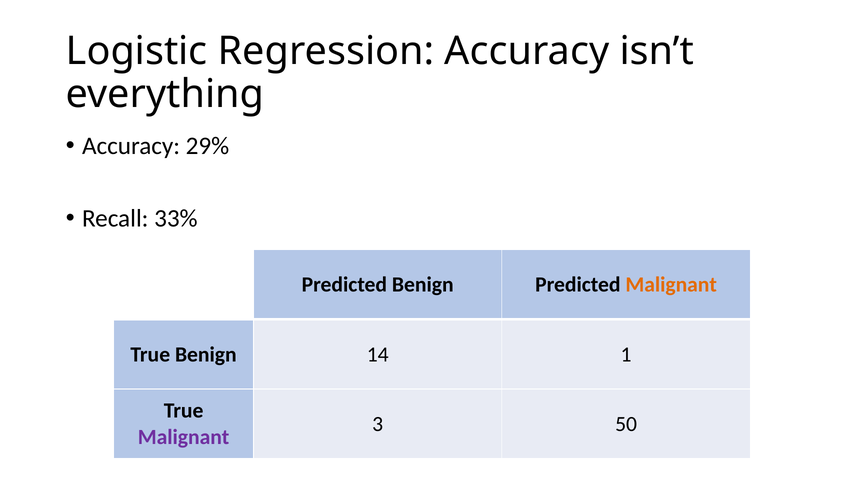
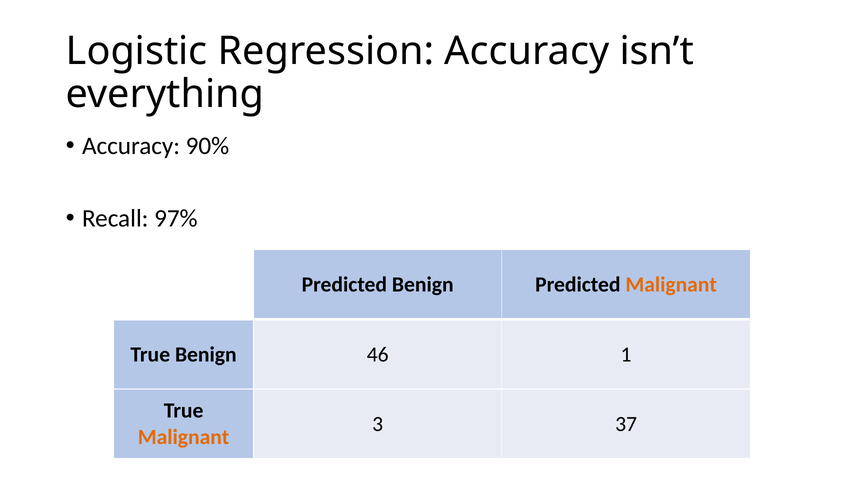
29%: 29% -> 90% (207, 146)
33%: 33% -> 97% (176, 219)
14: 14 -> 46 (378, 354)
50: 50 -> 37 (626, 424)
Malignant colour: purple -> orange (184, 437)
